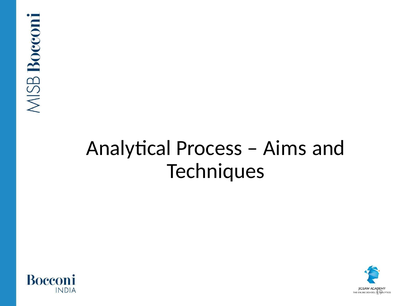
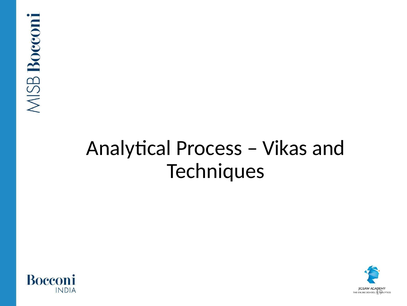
Aims: Aims -> Vikas (285, 148)
